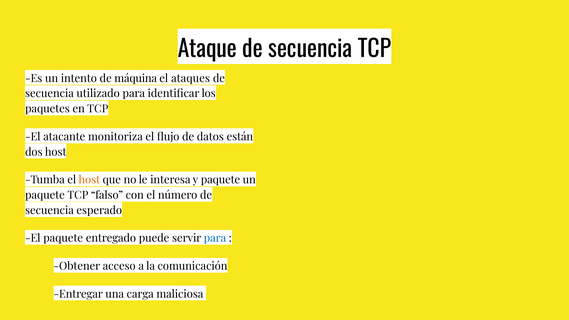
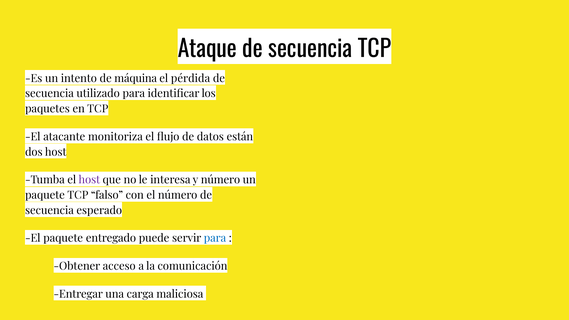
ataques: ataques -> pérdida (191, 78)
host colour: orange -> purple (89, 180)
y paquete: paquete -> número (220, 180)
